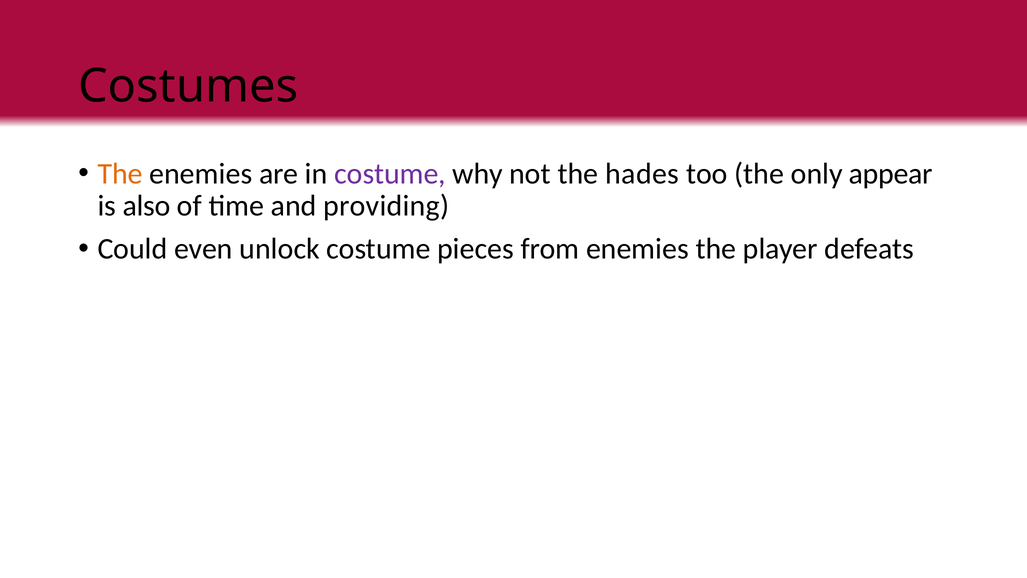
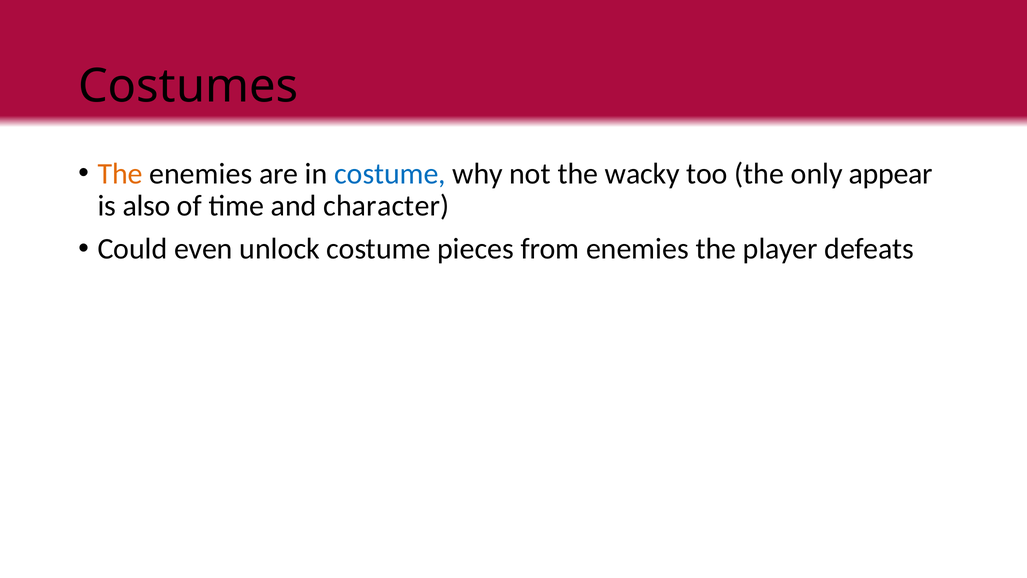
costume colour: purple -> blue (390, 174)
hades: hades -> wacky (642, 174)
providing: providing -> character (386, 206)
